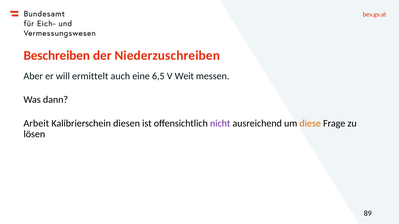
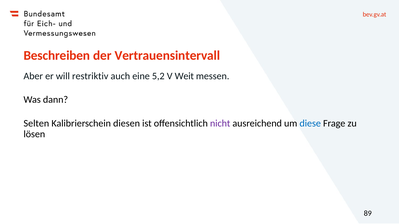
Niederzuschreiben: Niederzuschreiben -> Vertrauensintervall (167, 56)
ermittelt: ermittelt -> restriktiv (90, 76)
6,5: 6,5 -> 5,2 (158, 76)
Arbeit: Arbeit -> Selten (36, 124)
diese colour: orange -> blue (310, 124)
